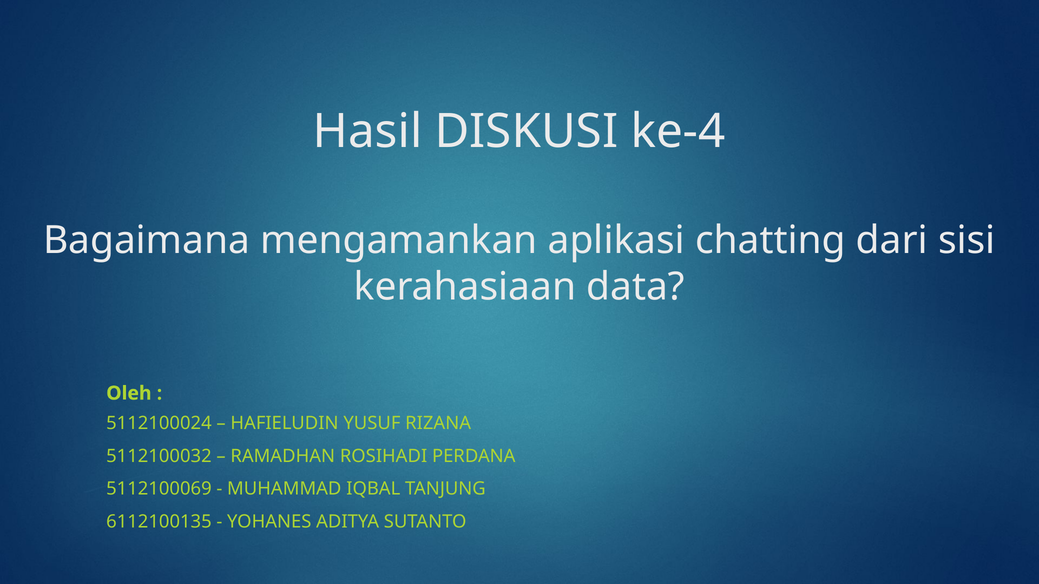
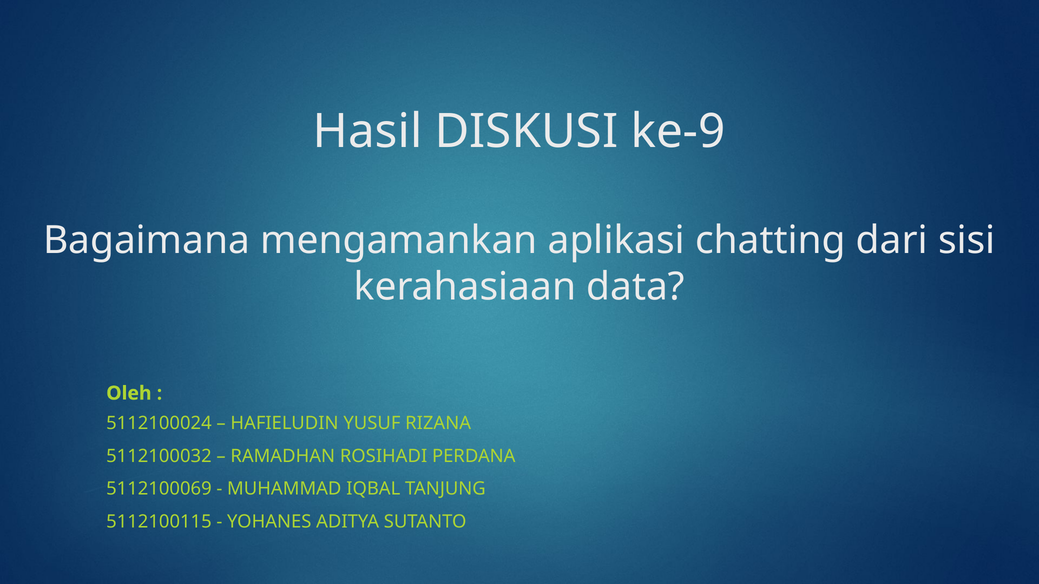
ke-4: ke-4 -> ke-9 (678, 132)
6112100135: 6112100135 -> 5112100115 (159, 522)
